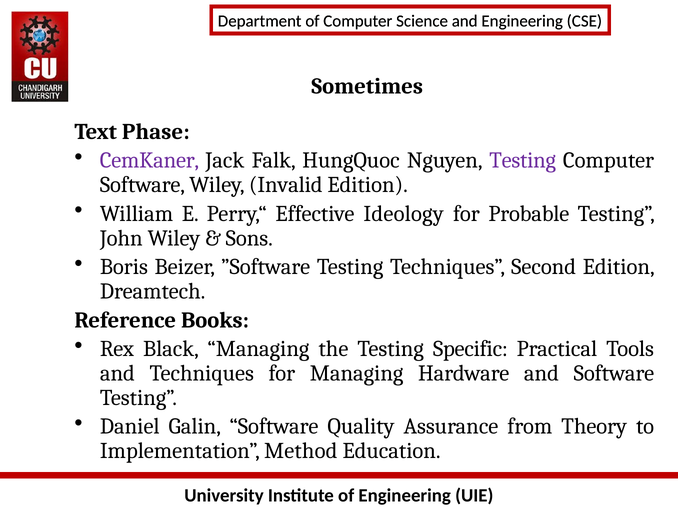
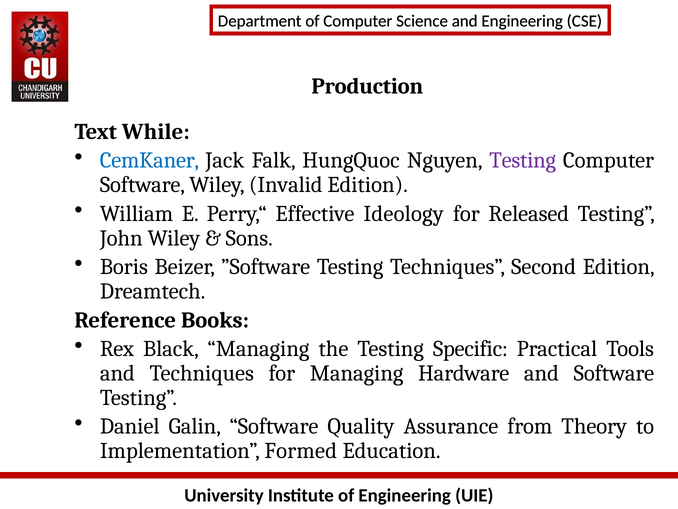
Sometimes: Sometimes -> Production (367, 86)
Phase: Phase -> While (156, 131)
CemKaner colour: purple -> blue (149, 160)
Probable: Probable -> Released (529, 213)
Method: Method -> Formed (301, 451)
